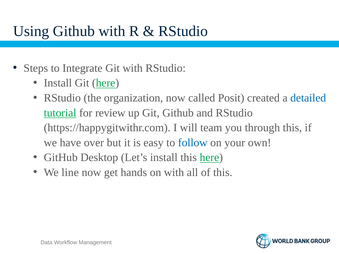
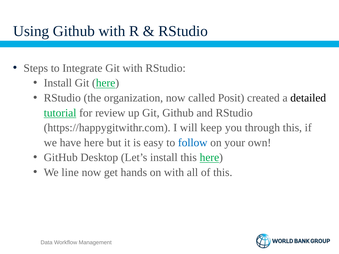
detailed colour: blue -> black (308, 98)
team: team -> keep (211, 128)
have over: over -> here (94, 143)
